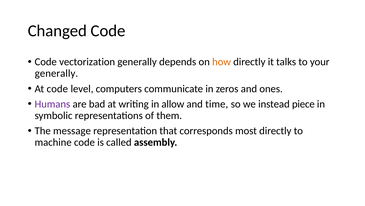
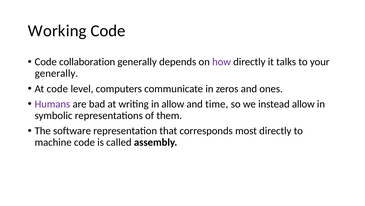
Changed: Changed -> Working (57, 31)
vectorization: vectorization -> collaboration (87, 62)
how colour: orange -> purple (222, 62)
instead piece: piece -> allow (303, 104)
message: message -> software (72, 130)
